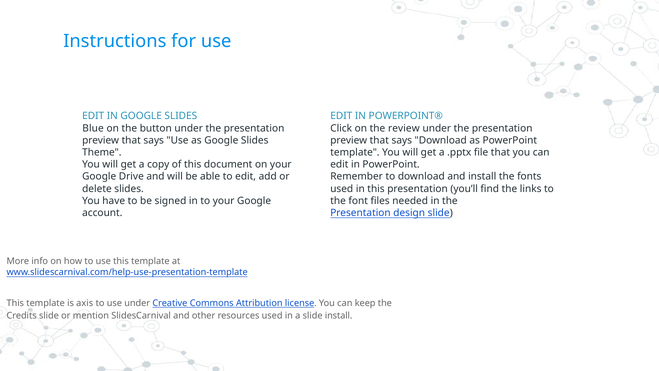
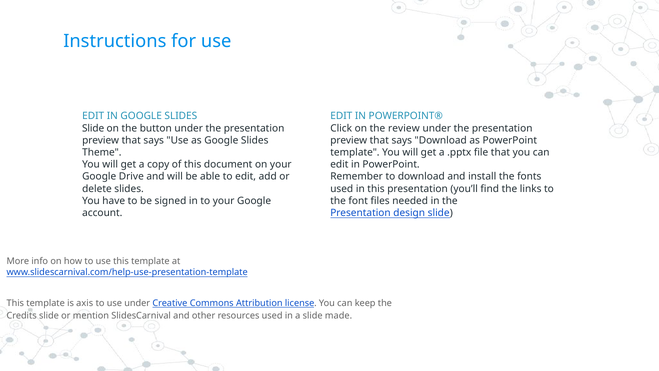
Blue: Blue -> Slide (93, 128)
slide install: install -> made (339, 315)
